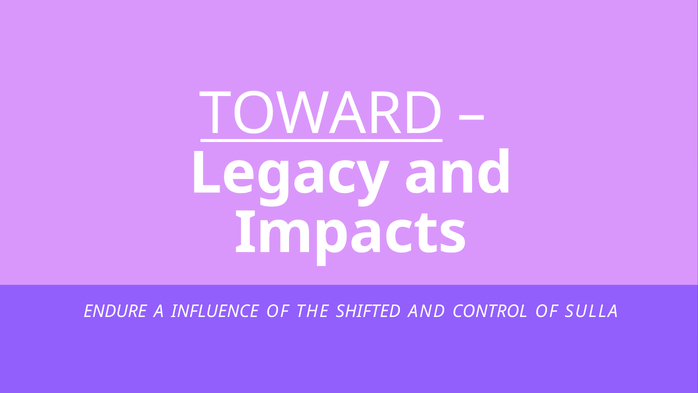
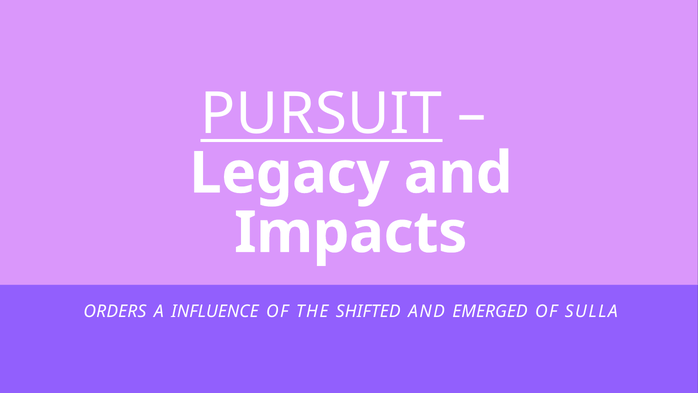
TOWARD: TOWARD -> PURSUIT (321, 114)
ENDURE: ENDURE -> ORDERS (115, 311)
CONTROL: CONTROL -> EMERGED (490, 311)
